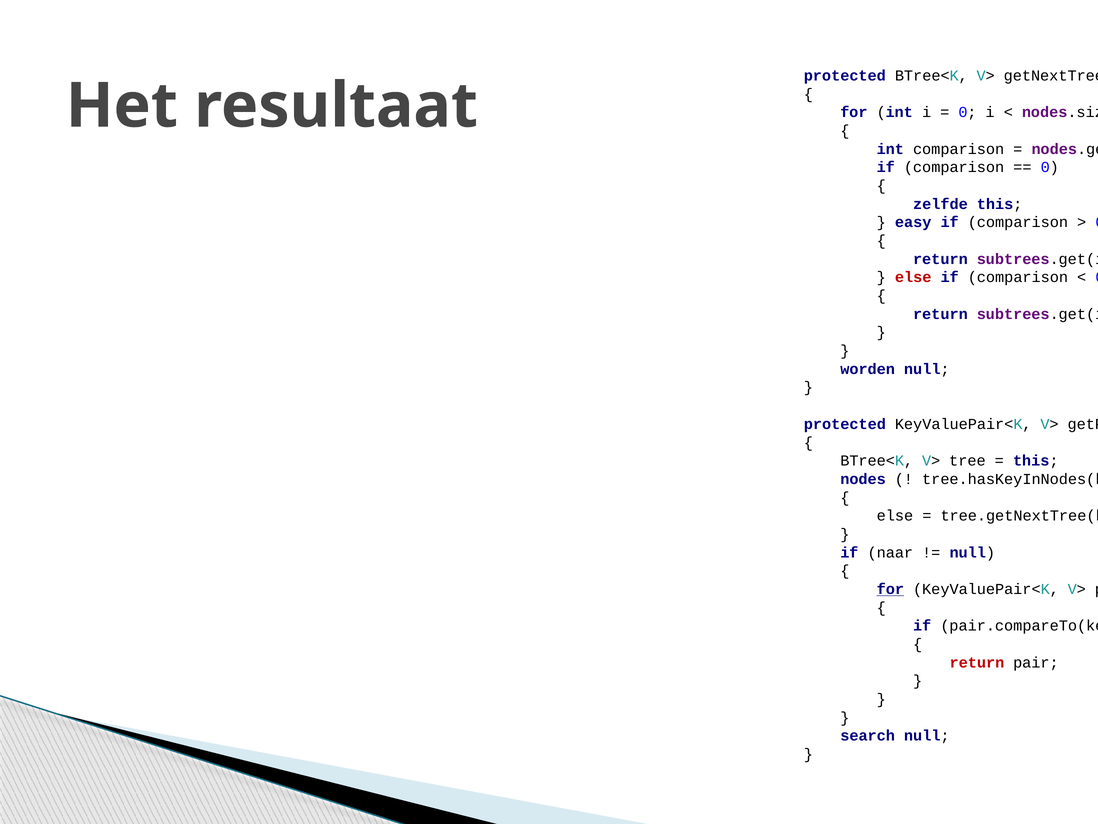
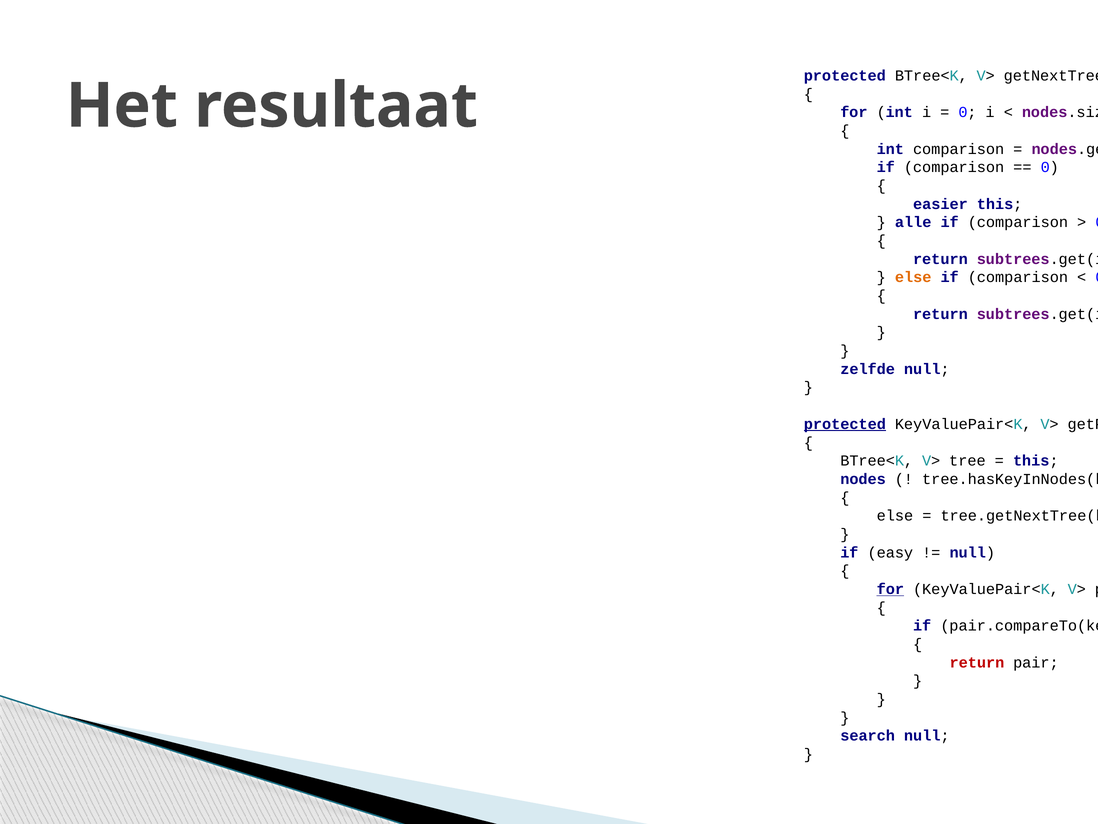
zelfde: zelfde -> easier (940, 204)
easy: easy -> alle (913, 222)
else colour: red -> orange (913, 277)
worden: worden -> zelfde (868, 369)
protected underline: none -> present (845, 424)
naar: naar -> easy (890, 552)
